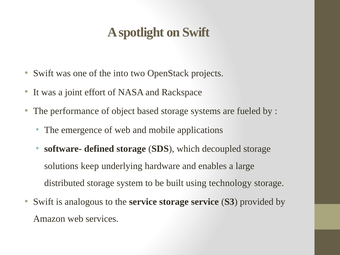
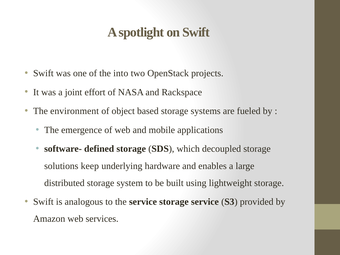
performance: performance -> environment (75, 111)
technology: technology -> lightweight (230, 183)
